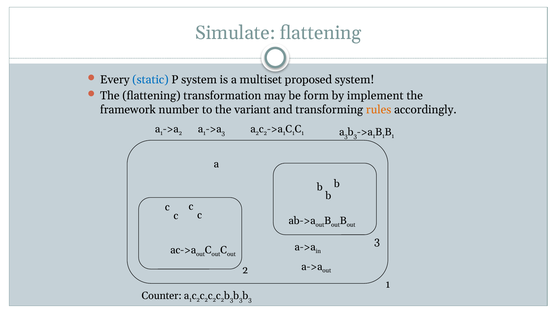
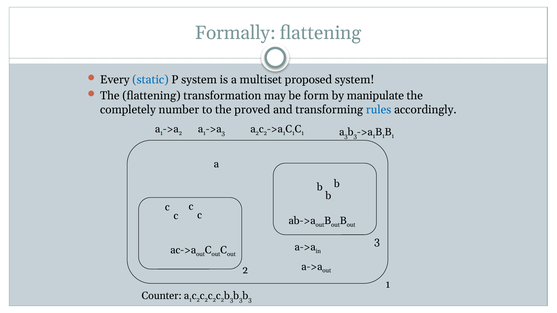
Simulate: Simulate -> Formally (235, 33)
implement: implement -> manipulate (375, 96)
framework: framework -> completely (128, 110)
variant: variant -> proved (252, 110)
rules colour: orange -> blue (379, 110)
